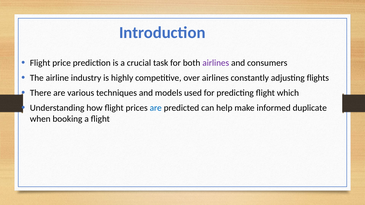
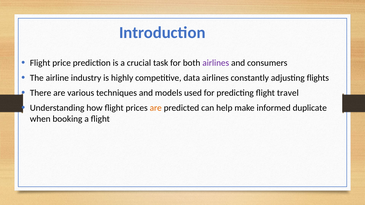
over: over -> data (192, 78)
which: which -> travel (288, 93)
are colour: blue -> orange (156, 108)
